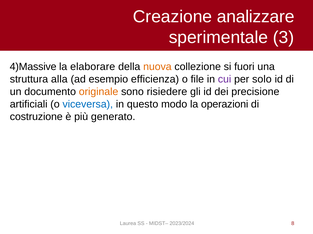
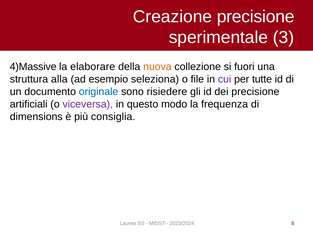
Creazione analizzare: analizzare -> precisione (256, 17)
efficienza: efficienza -> seleziona (155, 79)
solo: solo -> tutte (262, 79)
originale colour: orange -> blue (99, 92)
viceversa colour: blue -> purple (88, 104)
operazioni: operazioni -> frequenza (225, 104)
costruzione: costruzione -> dimensions (36, 117)
generato: generato -> consiglia (113, 117)
